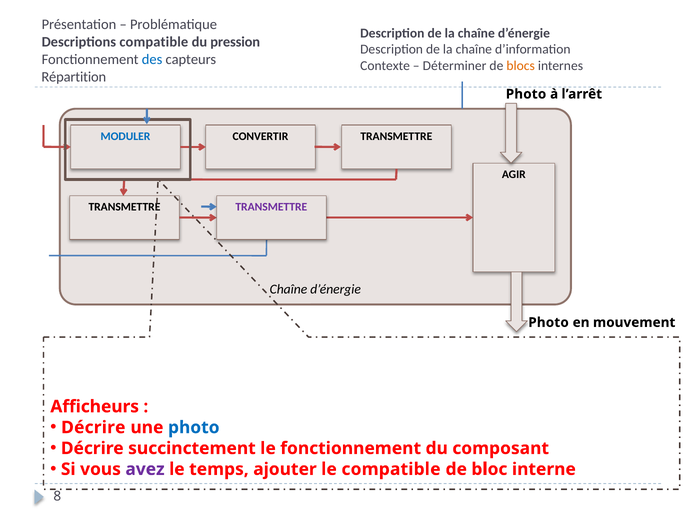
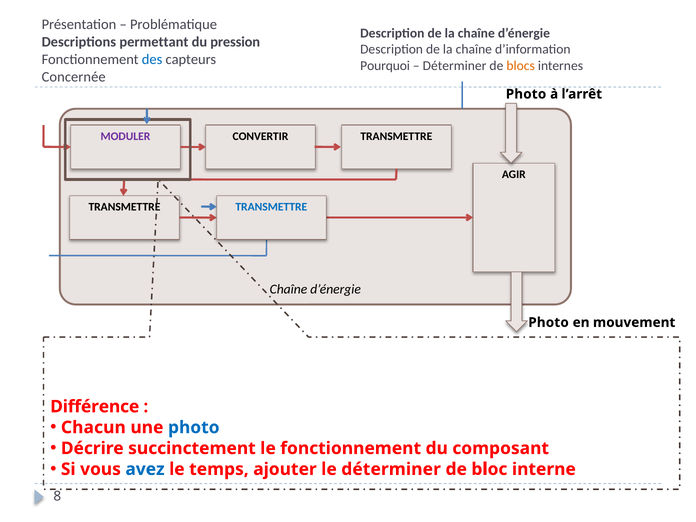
Descriptions compatible: compatible -> permettant (154, 42)
Contexte: Contexte -> Pourquoi (385, 66)
Répartition: Répartition -> Concernée (74, 77)
MODULER colour: blue -> purple (125, 136)
TRANSMETTRE colour: purple -> blue (271, 207)
Afficheurs: Afficheurs -> Différence (95, 407)
Décrire: Décrire -> Chacun (93, 427)
avez colour: purple -> blue (145, 469)
le compatible: compatible -> déterminer (391, 469)
